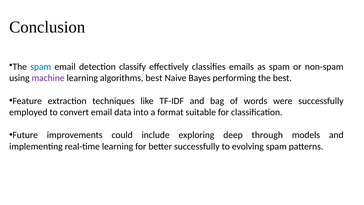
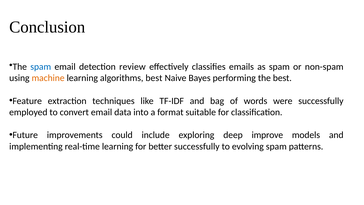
classify: classify -> review (132, 67)
machine colour: purple -> orange (48, 78)
through: through -> improve (267, 135)
